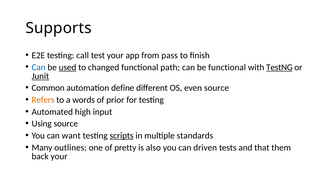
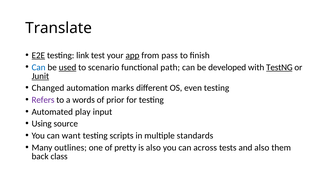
Supports: Supports -> Translate (59, 28)
E2E underline: none -> present (38, 55)
call: call -> link (83, 55)
app underline: none -> present (132, 55)
changed: changed -> scenario (104, 67)
be functional: functional -> developed (227, 67)
Common: Common -> Changed (48, 88)
define: define -> marks (123, 88)
even source: source -> testing (217, 88)
Refers colour: orange -> purple (43, 100)
high: high -> play (83, 111)
scripts underline: present -> none (122, 135)
driven: driven -> across (205, 147)
and that: that -> also (262, 147)
back your: your -> class (59, 156)
